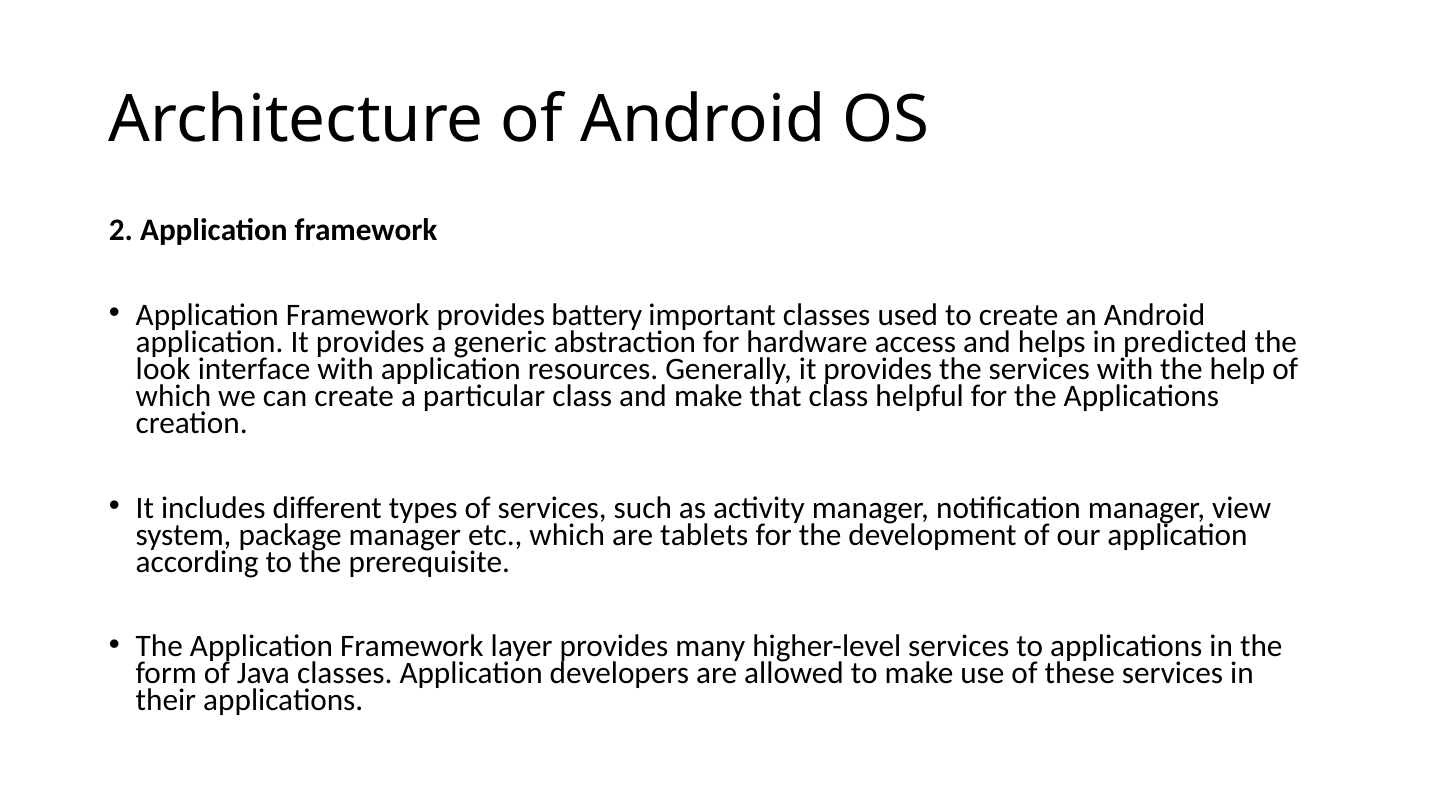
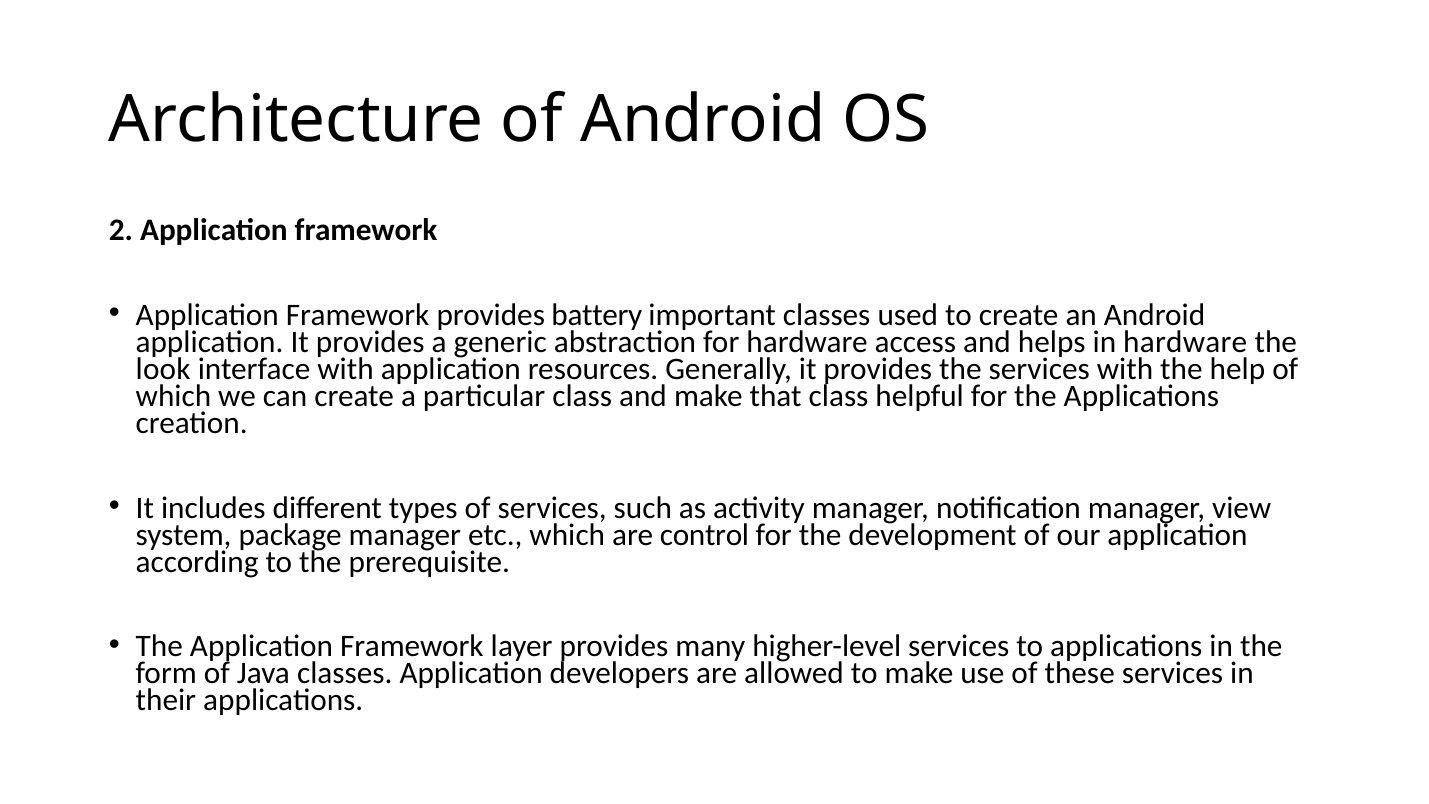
in predicted: predicted -> hardware (1185, 342)
tablets: tablets -> control (704, 535)
